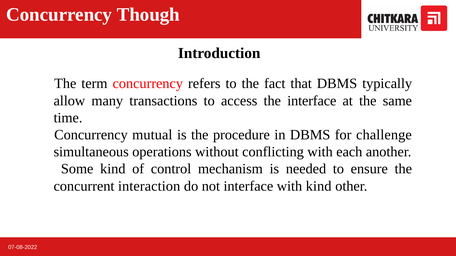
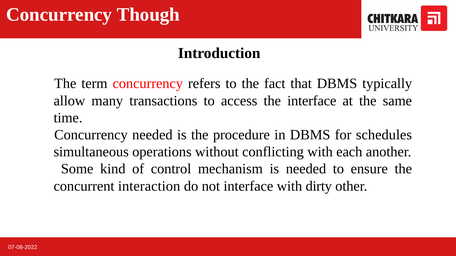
Concurrency mutual: mutual -> needed (152, 135)
challenge: challenge -> schedules (384, 135)
with kind: kind -> dirty (319, 186)
